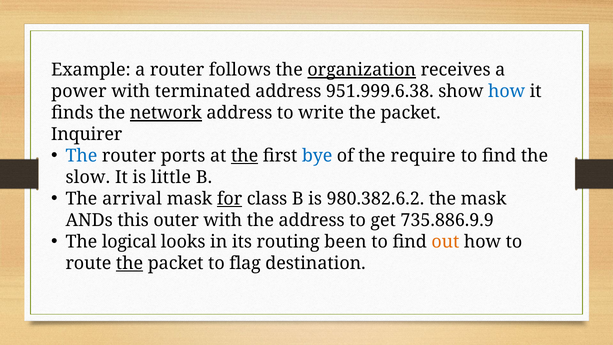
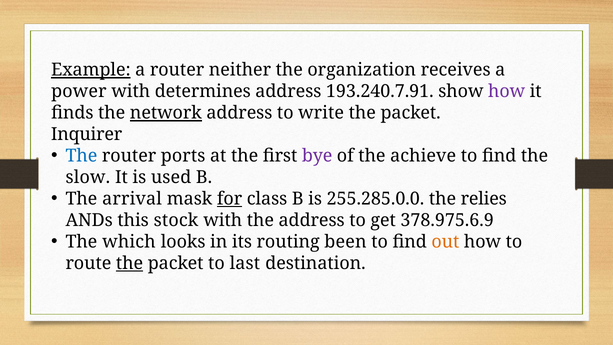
Example underline: none -> present (91, 70)
follows: follows -> neither (240, 70)
organization underline: present -> none (362, 70)
terminated: terminated -> determines (203, 92)
951.999.6.38: 951.999.6.38 -> 193.240.7.91 (380, 92)
how colour: blue -> purple (507, 92)
the underline: present -> none (245, 156)
bye colour: blue -> purple (317, 156)
require: require -> achieve (423, 156)
little: little -> used (171, 177)
980.382.6.2: 980.382.6.2 -> 255.285.0.0 (375, 199)
the mask: mask -> relies (484, 199)
outer: outer -> stock (176, 220)
735.886.9.9: 735.886.9.9 -> 378.975.6.9 (447, 220)
logical: logical -> which (129, 242)
flag: flag -> last (245, 263)
